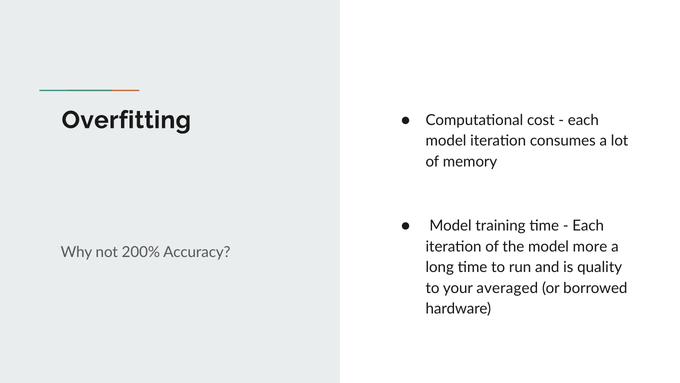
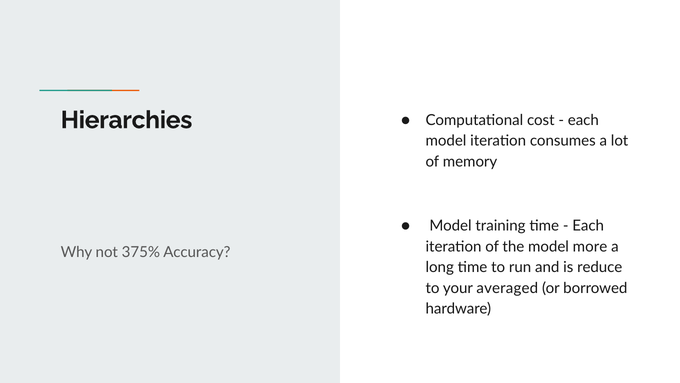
Overfitting: Overfitting -> Hierarchies (127, 120)
200%: 200% -> 375% (141, 252)
quality: quality -> reduce (600, 267)
